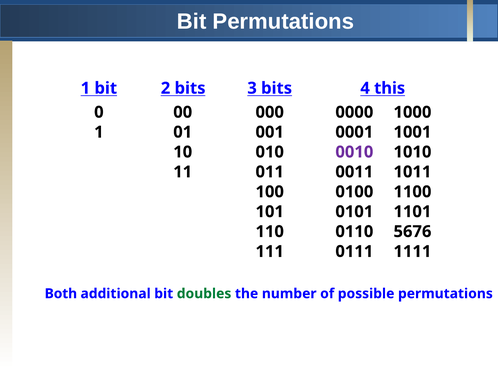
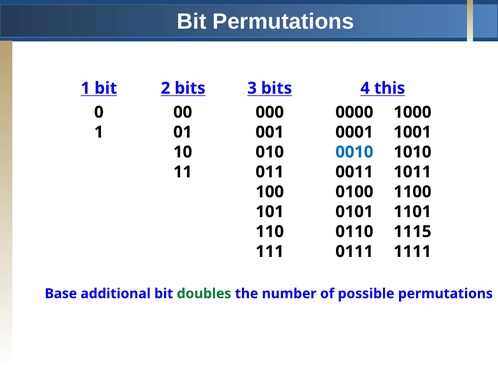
0010 colour: purple -> blue (354, 152)
5676: 5676 -> 1115 (412, 232)
Both: Both -> Base (61, 294)
